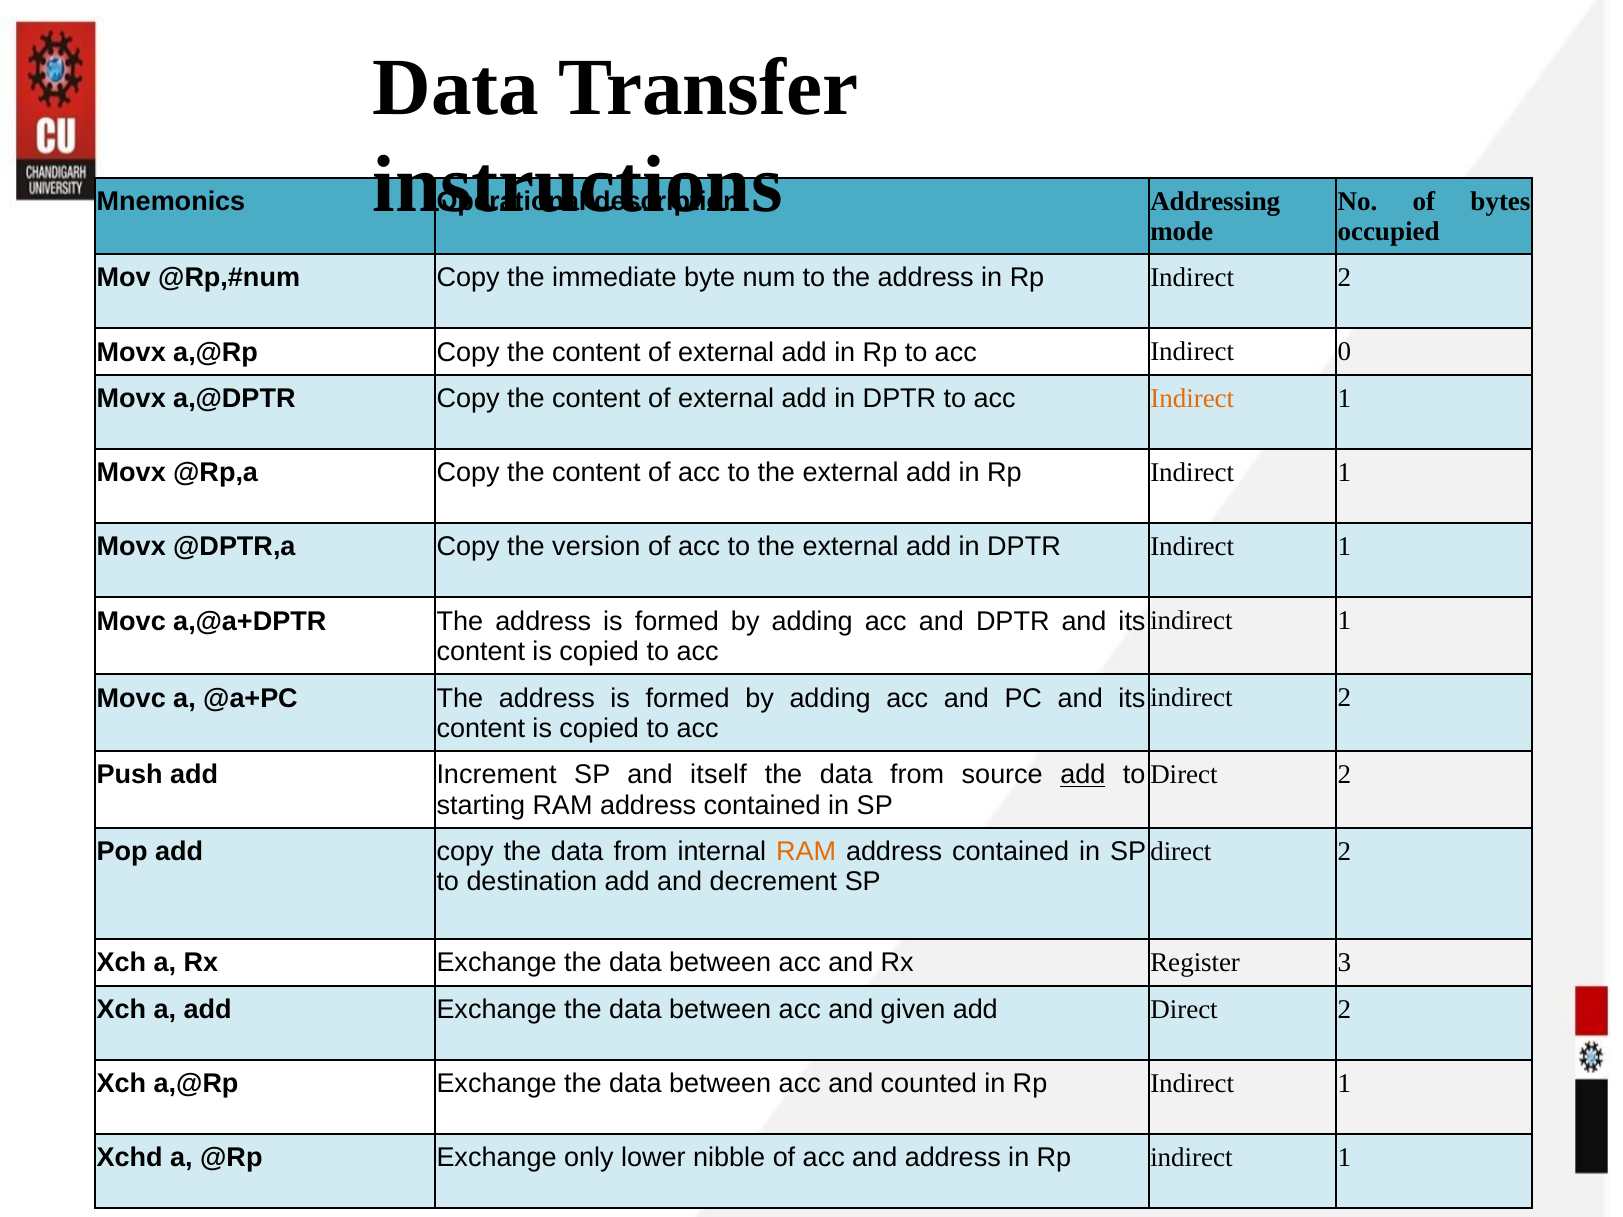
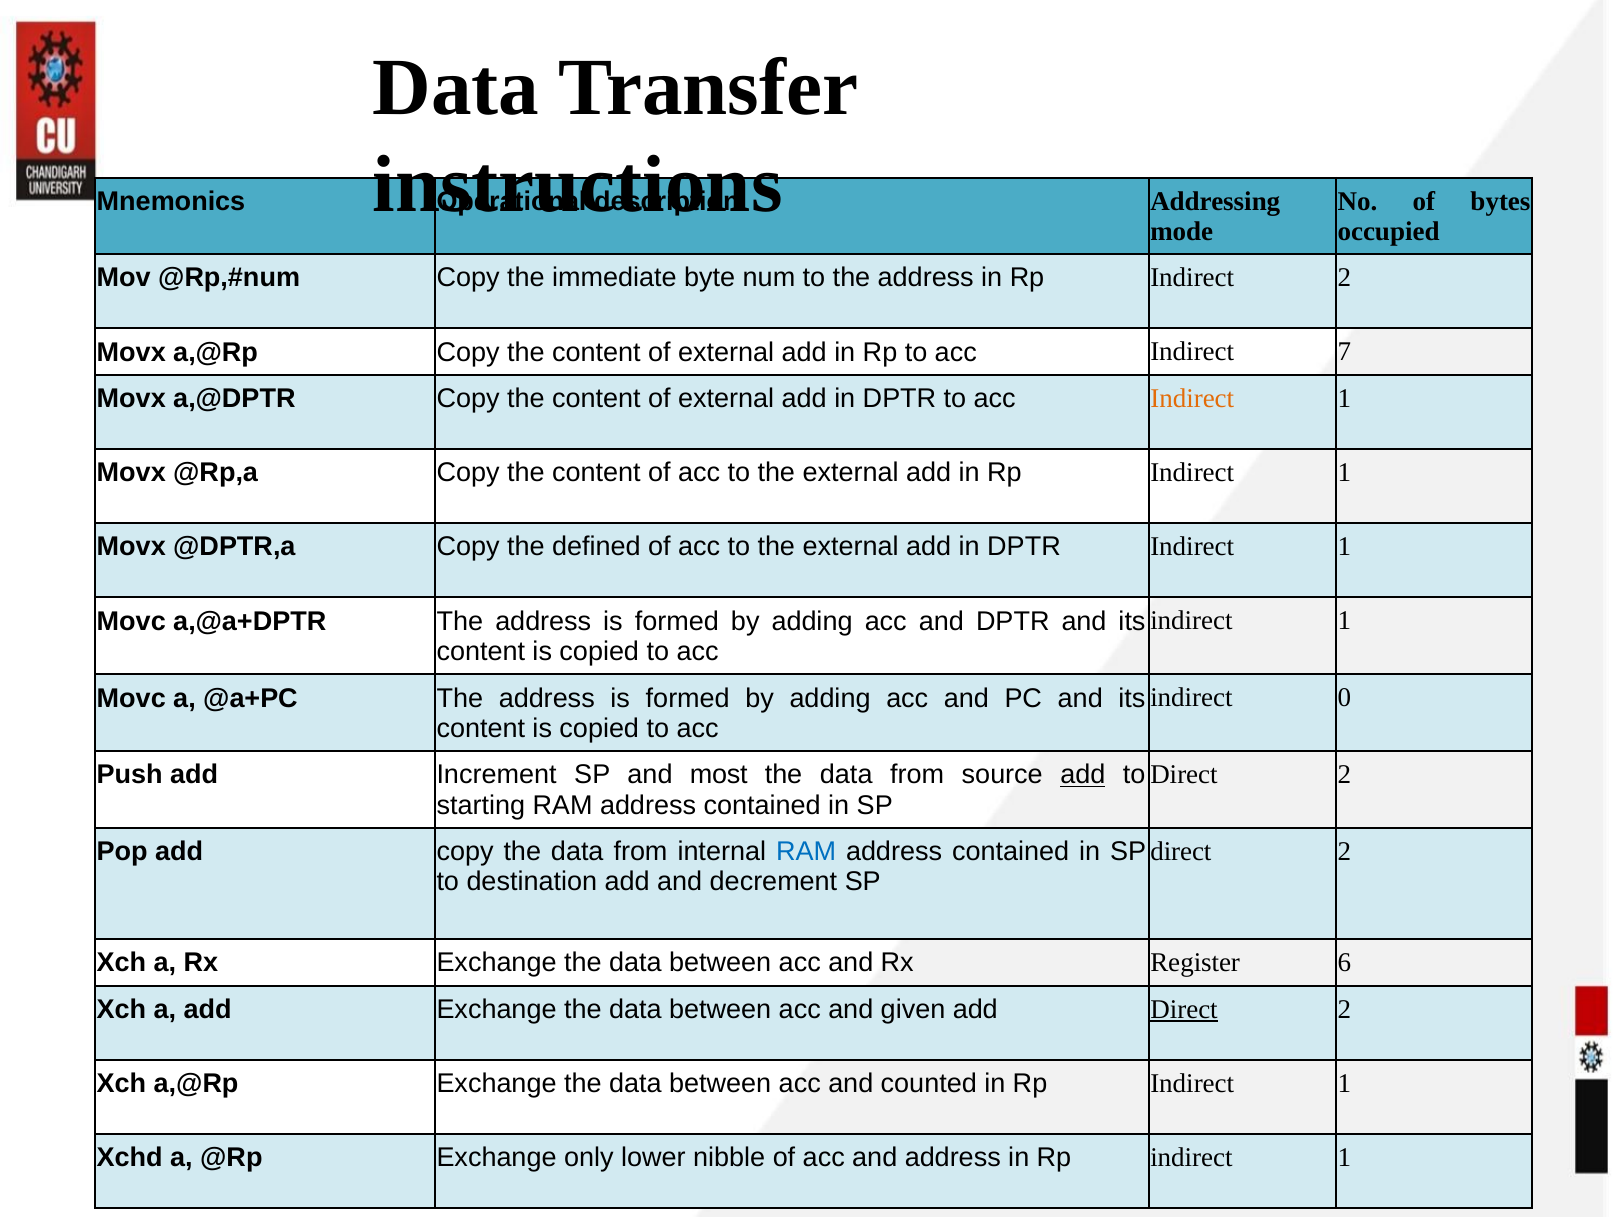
0: 0 -> 7 (1344, 352)
version: version -> defined (596, 547)
2: 2 -> 0 (1344, 698)
itself: itself -> most (719, 775)
RAM colour: orange -> blue (806, 852)
3: 3 -> 6 (1344, 963)
Direct underline: none -> present (1184, 1009)
